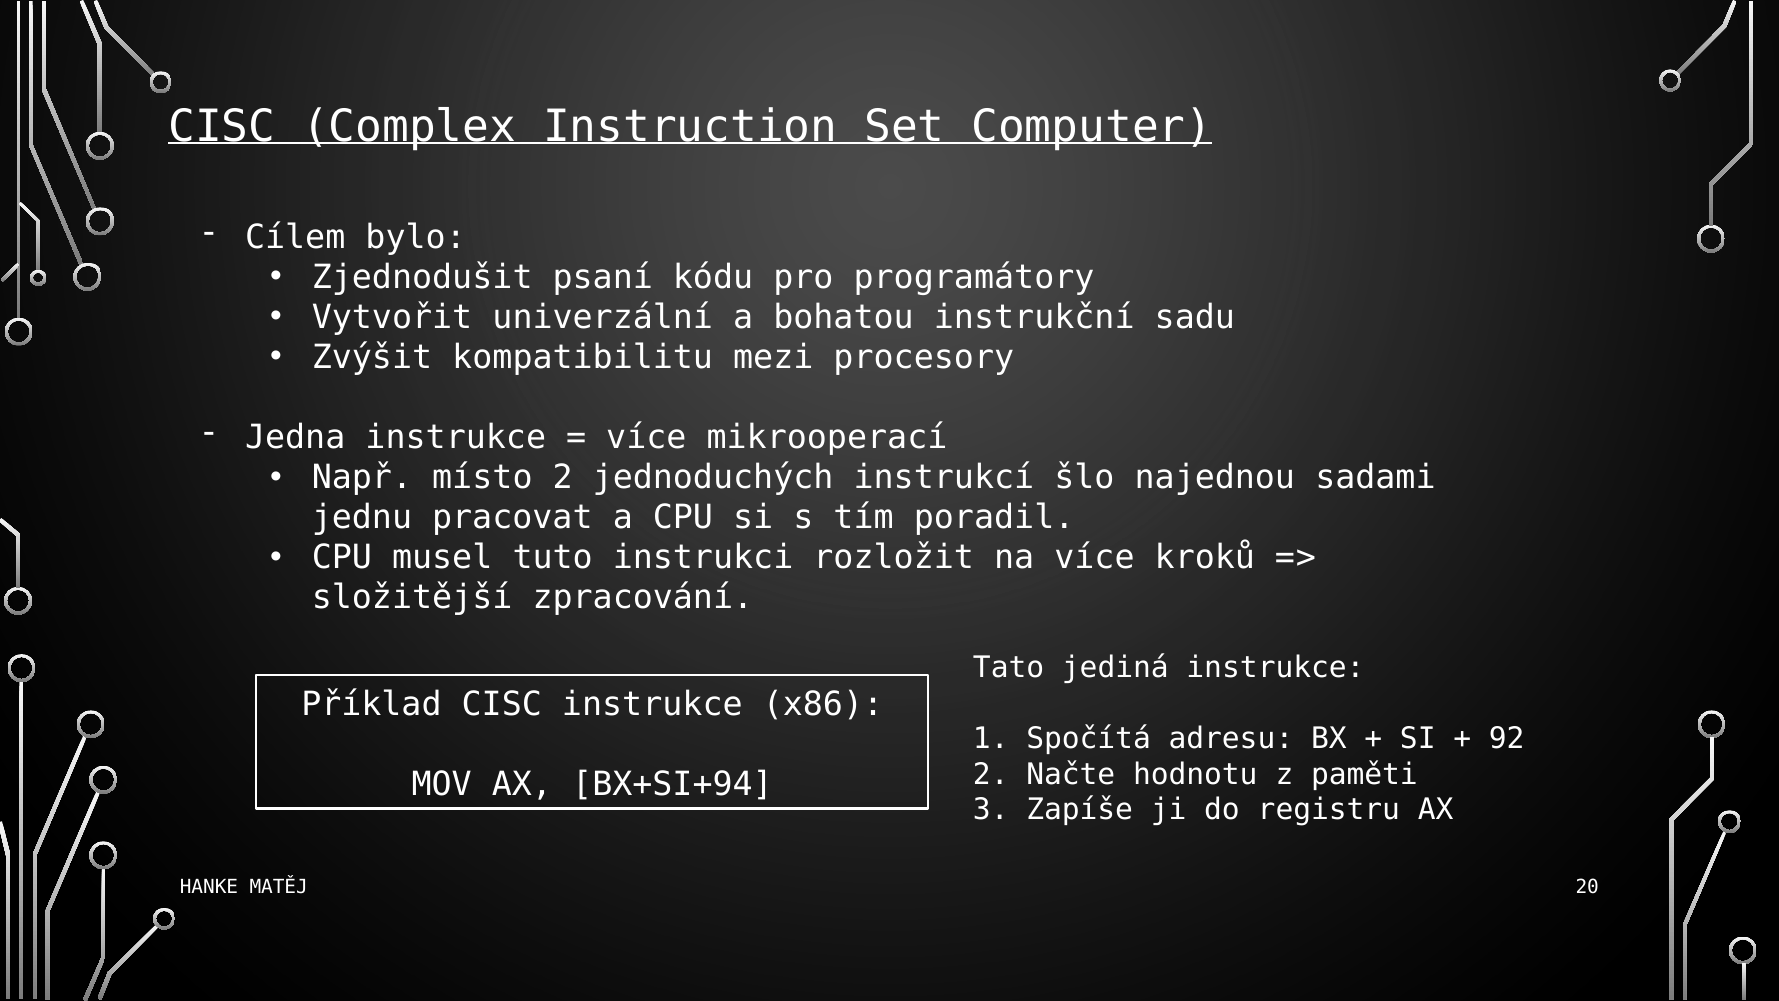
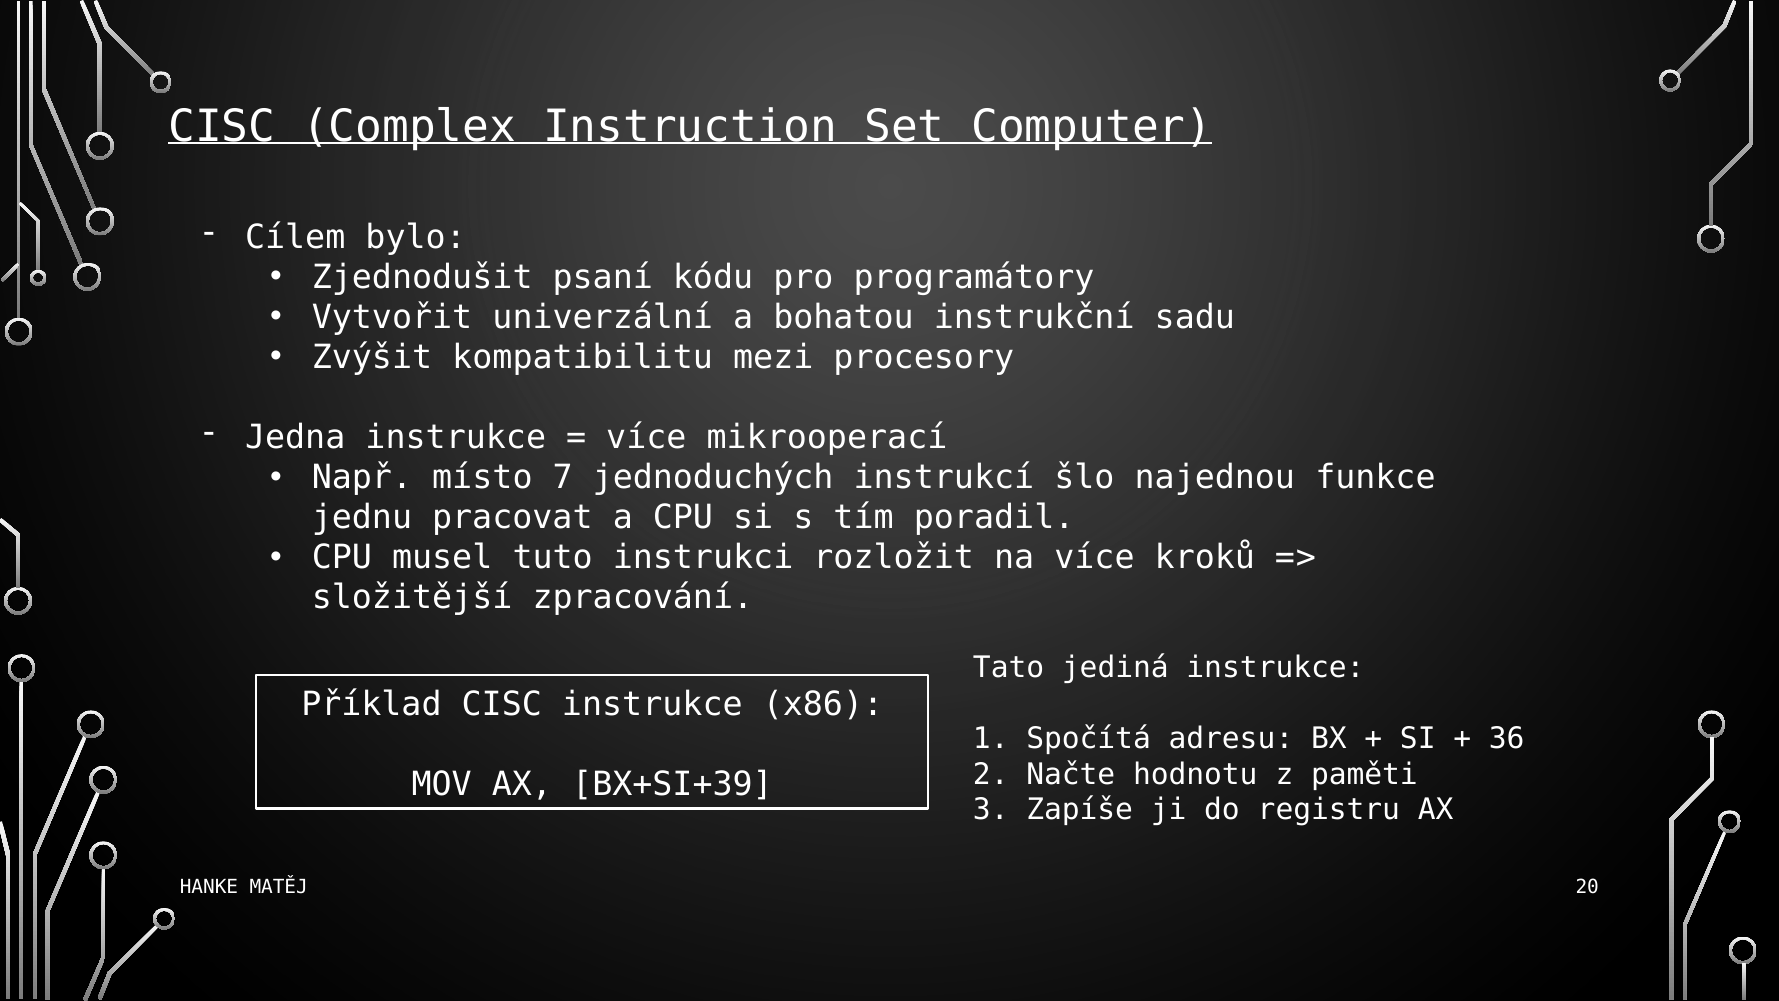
místo 2: 2 -> 7 (563, 478)
sadami: sadami -> funkce (1375, 478)
92: 92 -> 36 (1507, 739)
BX+SI+94: BX+SI+94 -> BX+SI+39 (672, 784)
